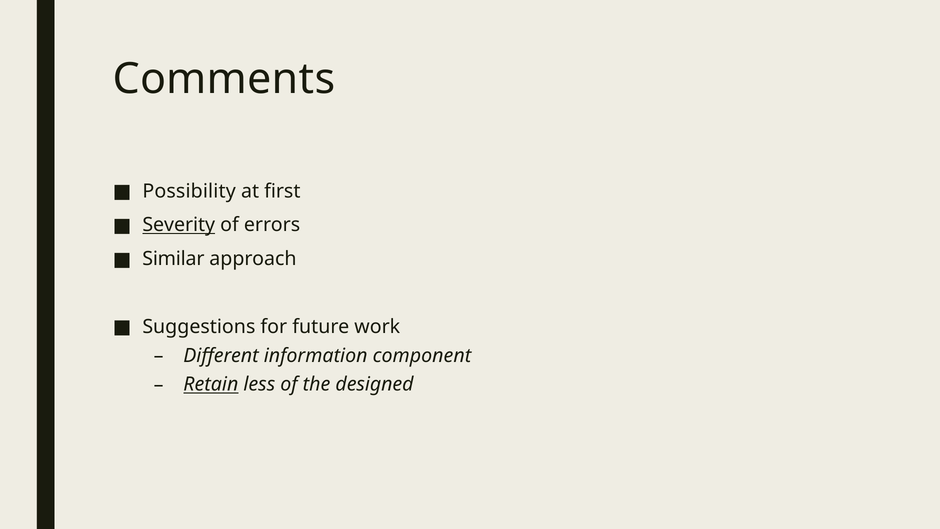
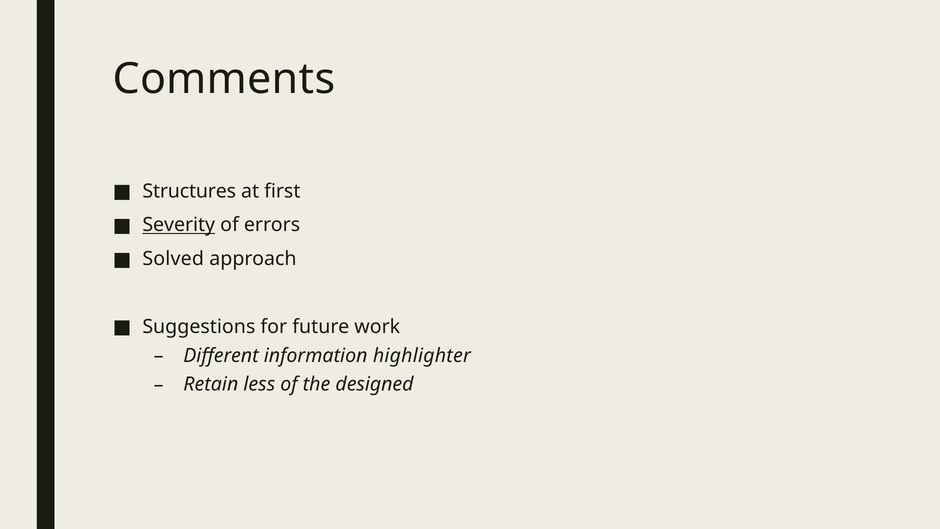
Possibility: Possibility -> Structures (189, 191)
Similar: Similar -> Solved (173, 259)
component: component -> highlighter (422, 355)
Retain underline: present -> none (211, 384)
